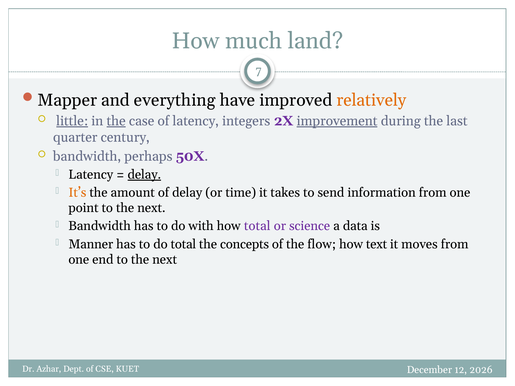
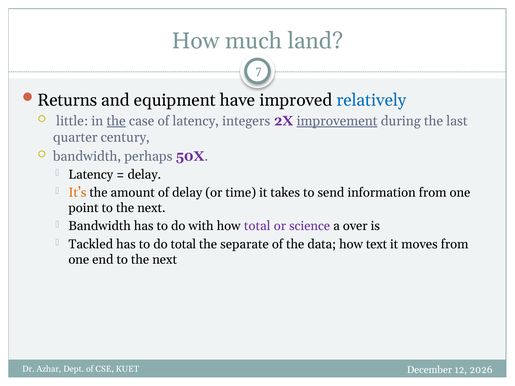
Mapper: Mapper -> Returns (67, 100)
everything: everything -> equipment (175, 100)
relatively colour: orange -> blue (371, 100)
little underline: present -> none (72, 121)
delay underline: present -> none (144, 175)
data: data -> over (355, 226)
Manner: Manner -> Tackled (91, 244)
concepts: concepts -> separate (244, 244)
flow: flow -> data (322, 244)
